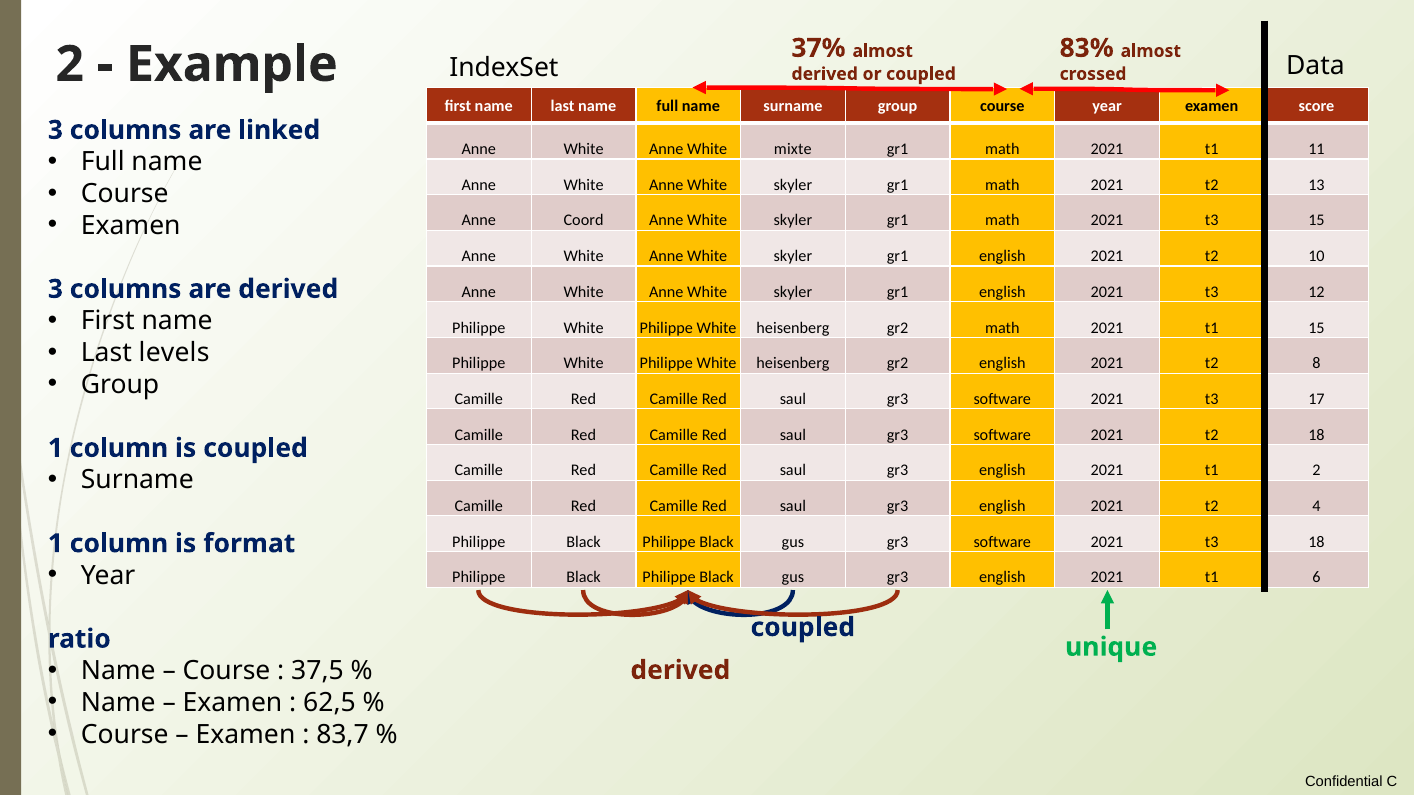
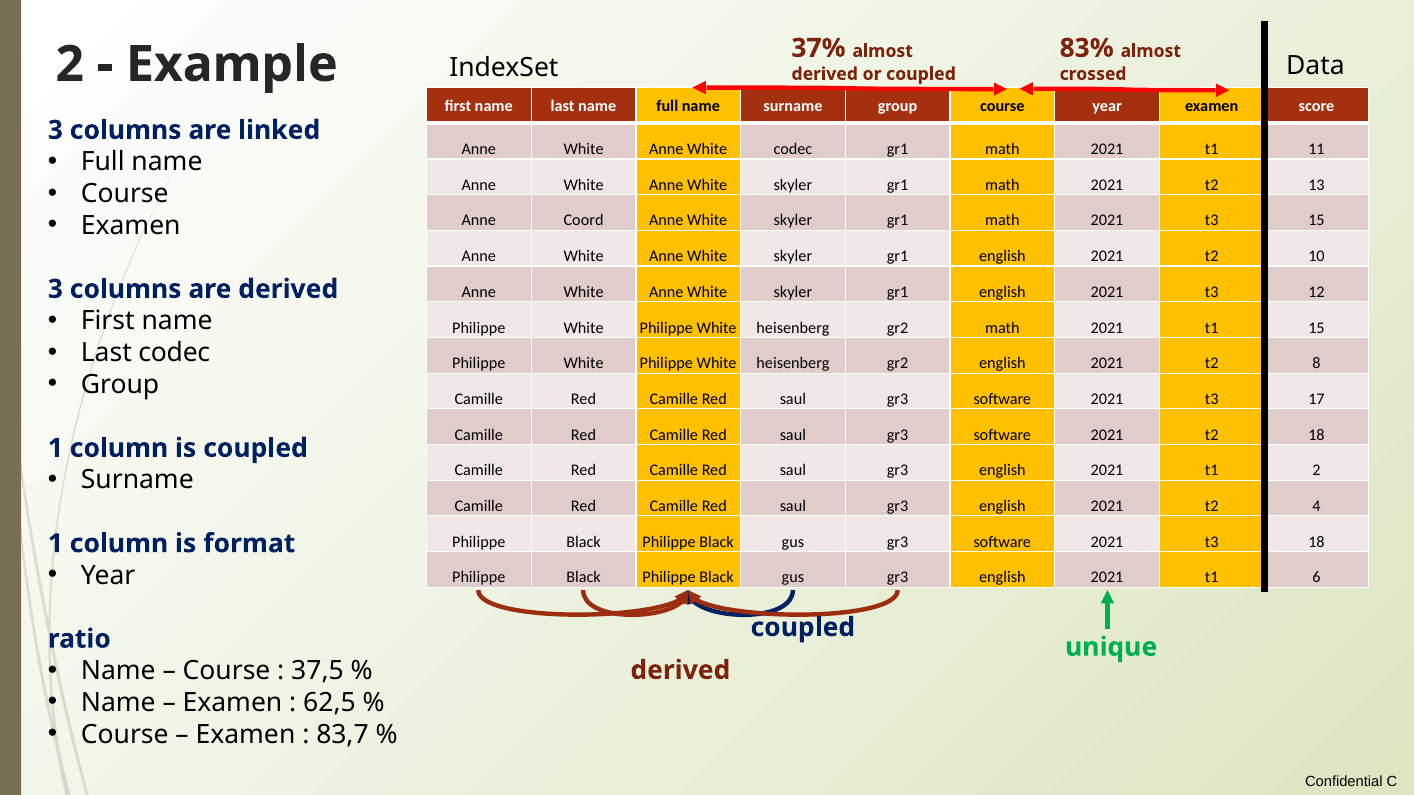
White mixte: mixte -> codec (793, 149)
Last levels: levels -> codec (174, 353)
